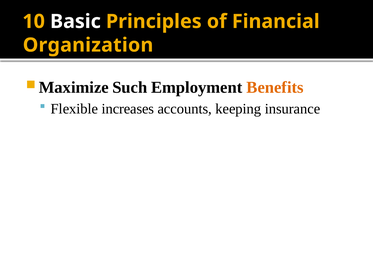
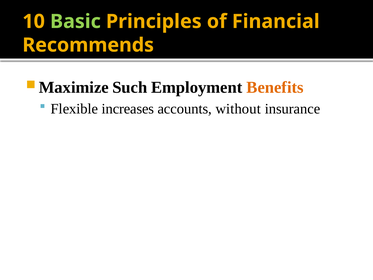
Basic colour: white -> light green (75, 21)
Organization: Organization -> Recommends (88, 45)
keeping: keeping -> without (238, 109)
